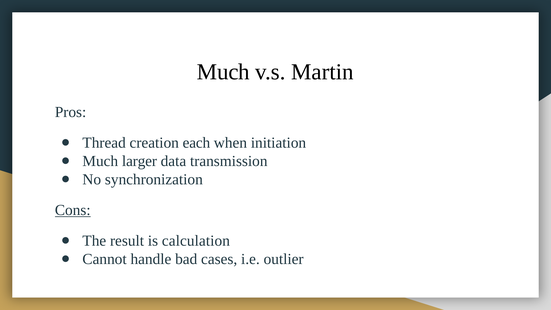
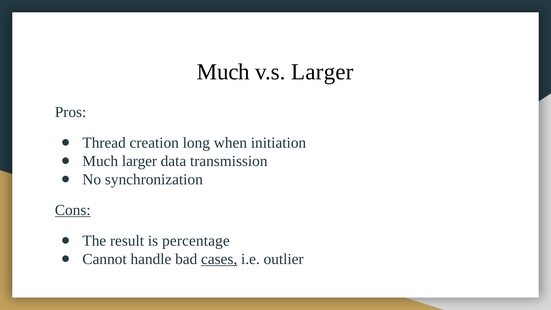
v.s Martin: Martin -> Larger (322, 72)
each: each -> long (196, 143)
calculation: calculation -> percentage (196, 241)
cases underline: none -> present (219, 259)
